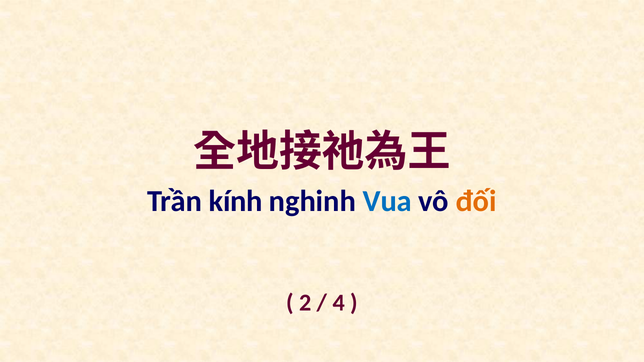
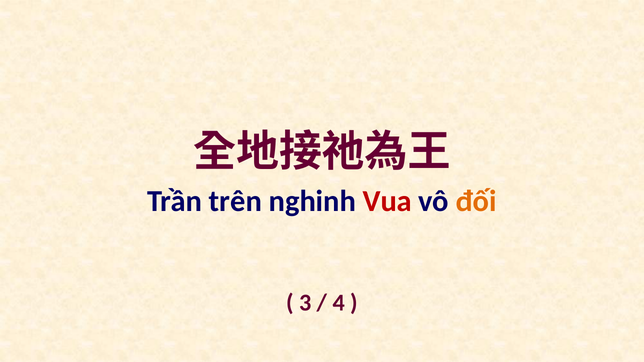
kính: kính -> trên (235, 202)
Vua colour: blue -> red (387, 202)
2: 2 -> 3 (305, 303)
